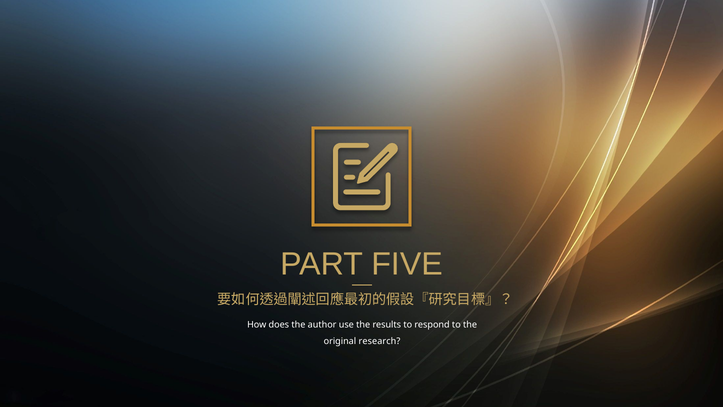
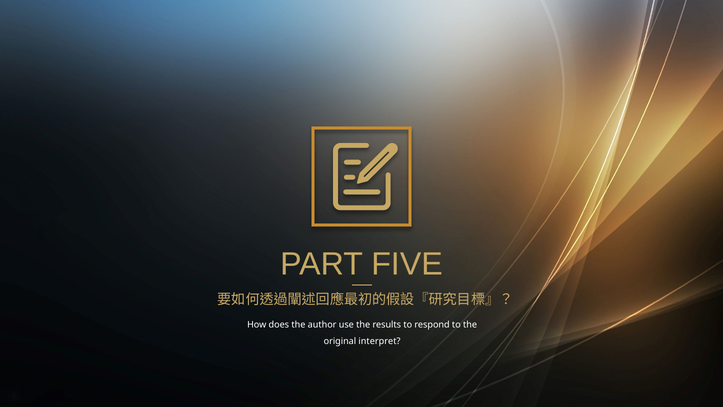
research: research -> interpret (379, 341)
